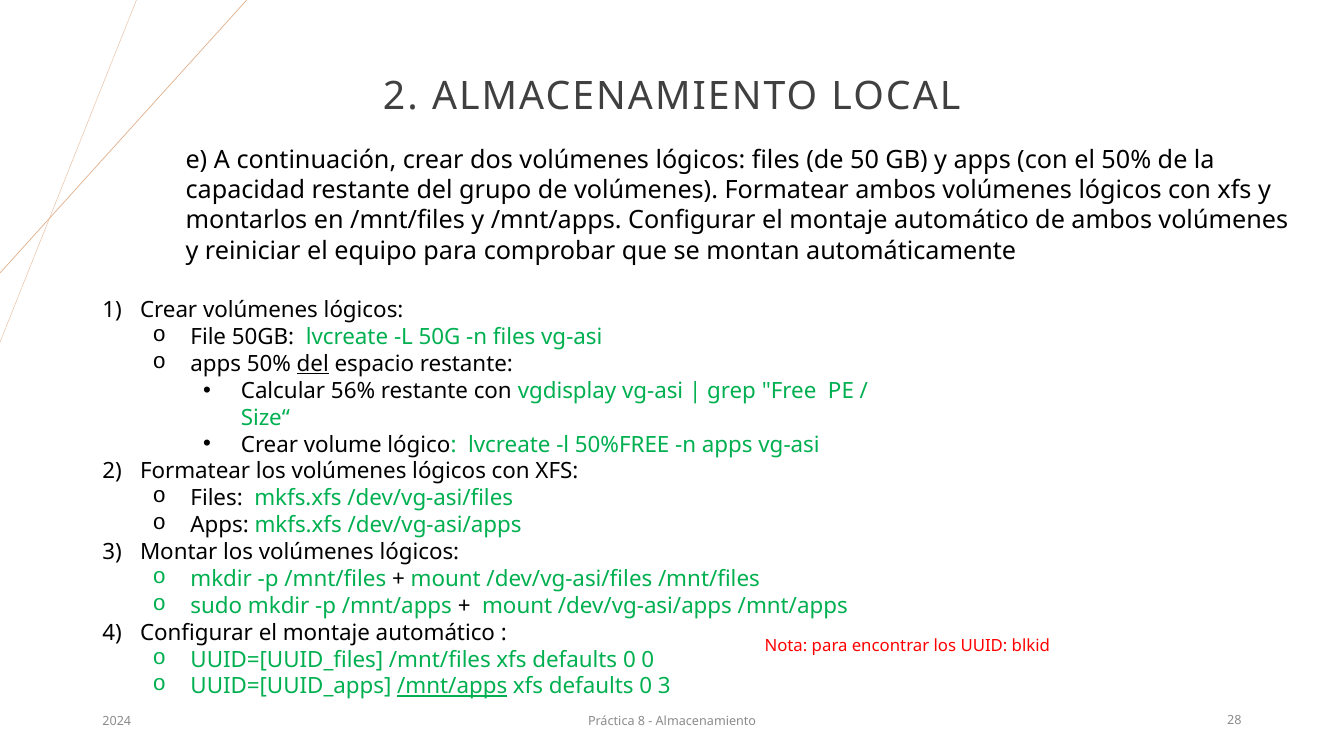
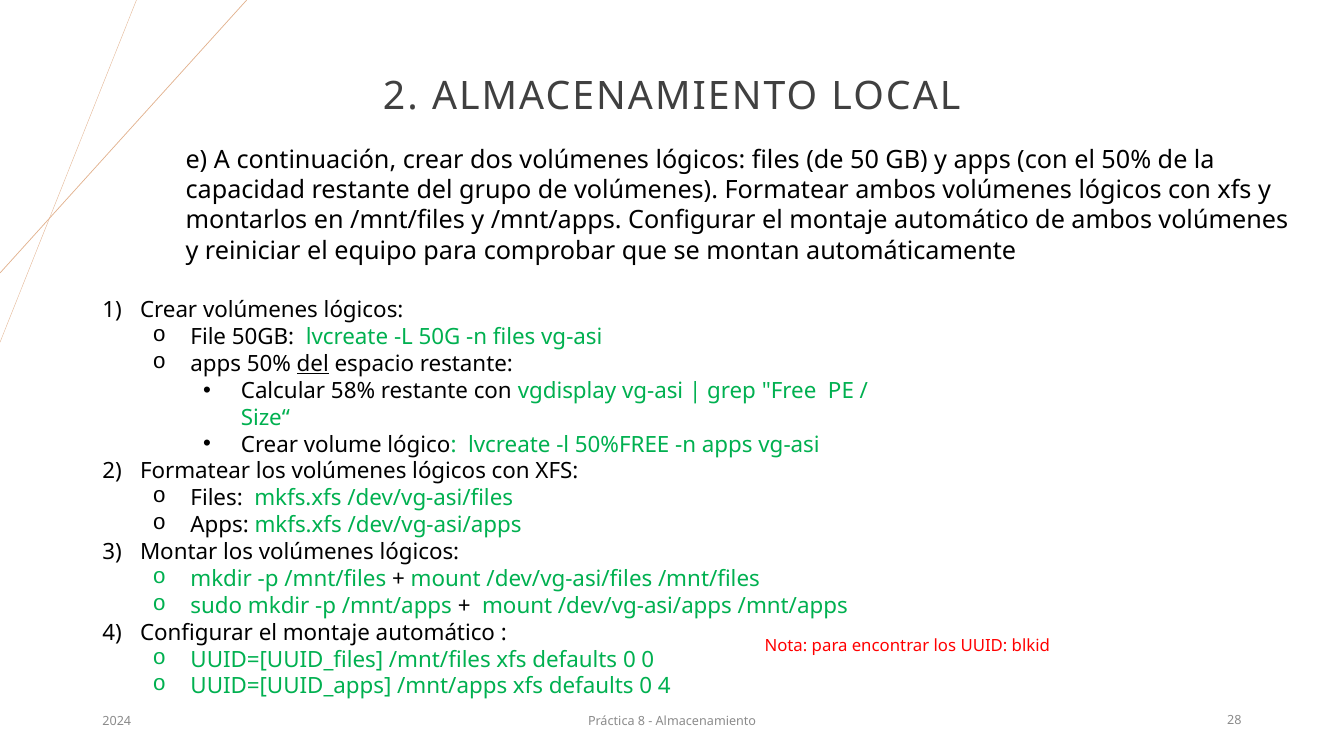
56%: 56% -> 58% (353, 391)
/mnt/apps underline: present -> none (452, 687)
0 3: 3 -> 4 (664, 687)
